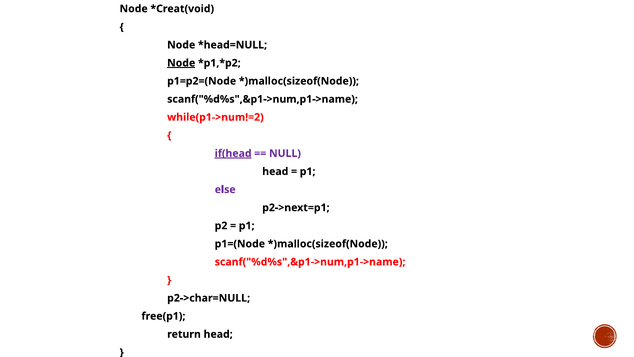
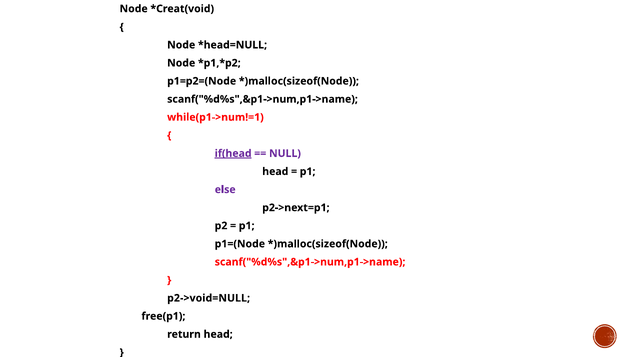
Node underline: present -> none (181, 63)
while(p1->num!=2: while(p1->num!=2 -> while(p1->num!=1 (215, 117)
p2->char=NULL: p2->char=NULL -> p2->void=NULL (209, 298)
